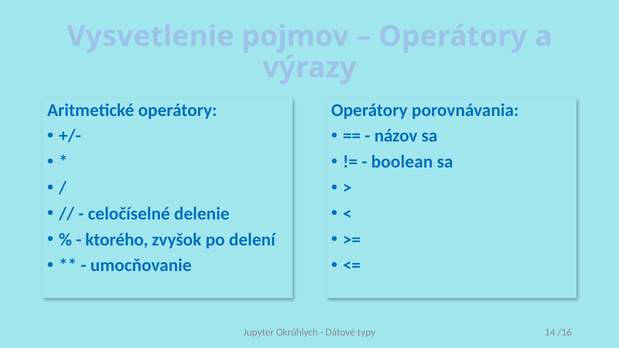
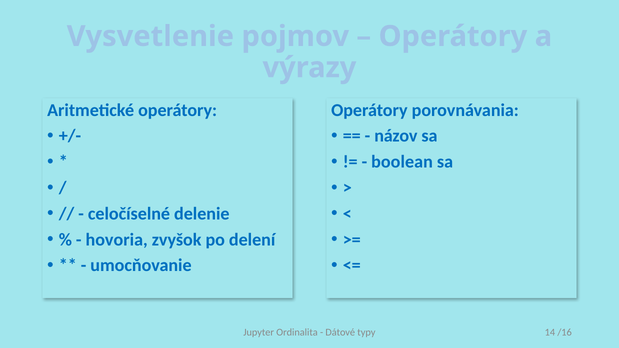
ktorého: ktorého -> hovoria (117, 240)
Okrúhlych: Okrúhlych -> Ordinalita (297, 333)
